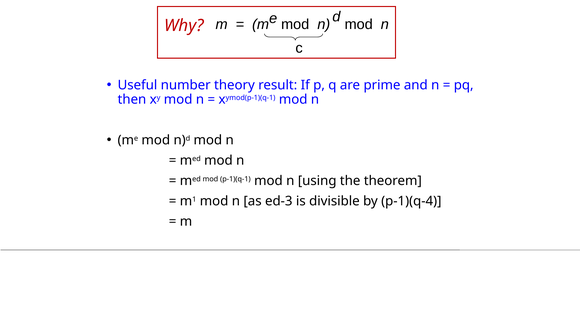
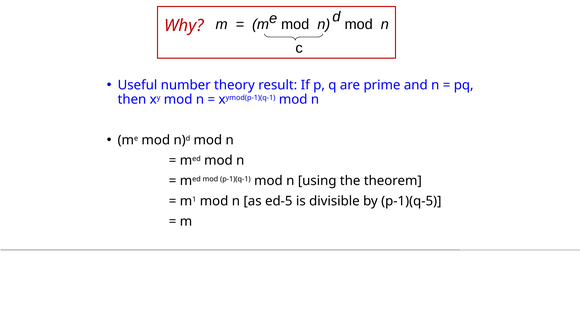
ed-3: ed-3 -> ed-5 (279, 201)
p-1)(q-4: p-1)(q-4 -> p-1)(q-5 (411, 201)
